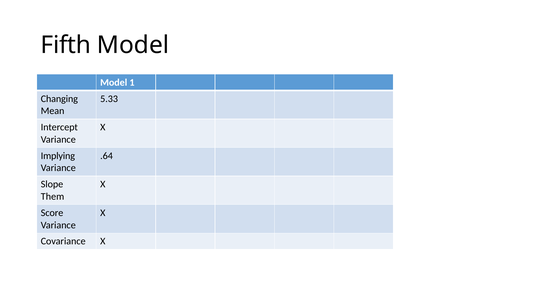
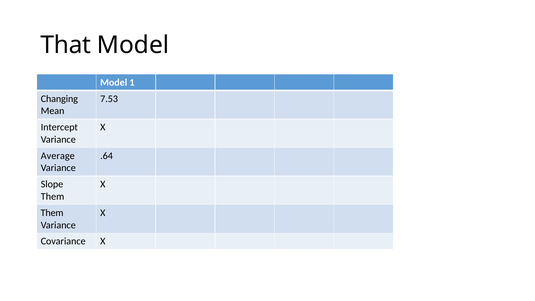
Fifth: Fifth -> That (66, 45)
5.33: 5.33 -> 7.53 (109, 99)
Implying: Implying -> Average (58, 156)
Score: Score -> Them (52, 213)
